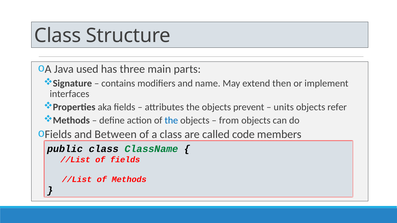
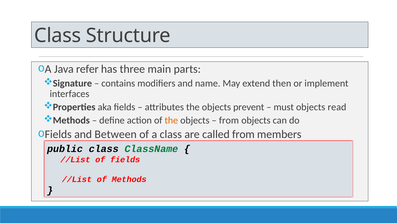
used: used -> refer (87, 69)
units: units -> must (284, 107)
refer: refer -> read (337, 107)
the colour: blue -> orange (171, 120)
called code: code -> from (243, 135)
